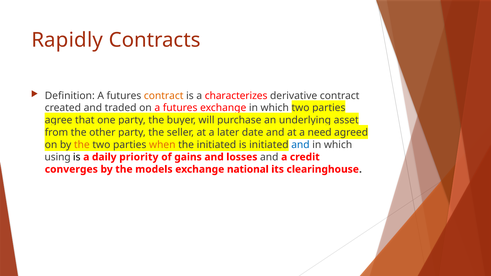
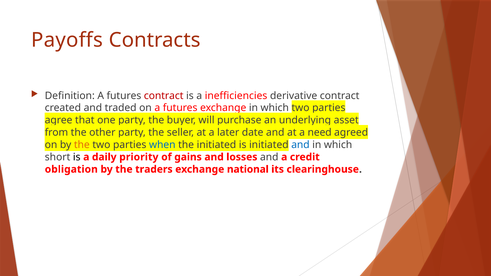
Rapidly: Rapidly -> Payoffs (67, 40)
contract colour: orange -> red (164, 96)
characterizes: characterizes -> inefficiencies (236, 96)
when colour: orange -> blue (162, 145)
using: using -> short (58, 157)
converges: converges -> obligation (71, 169)
models: models -> traders (154, 169)
